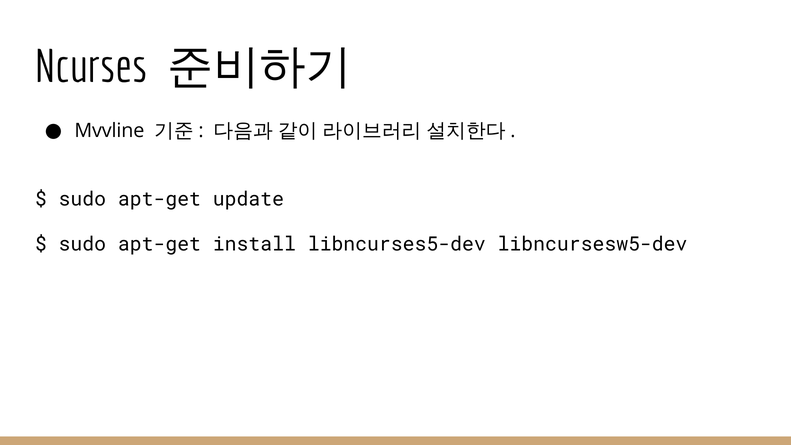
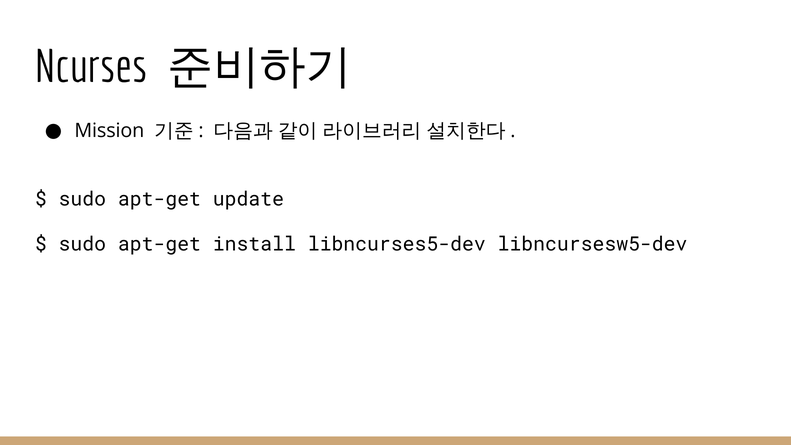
Mvvline: Mvvline -> Mission (109, 131)
